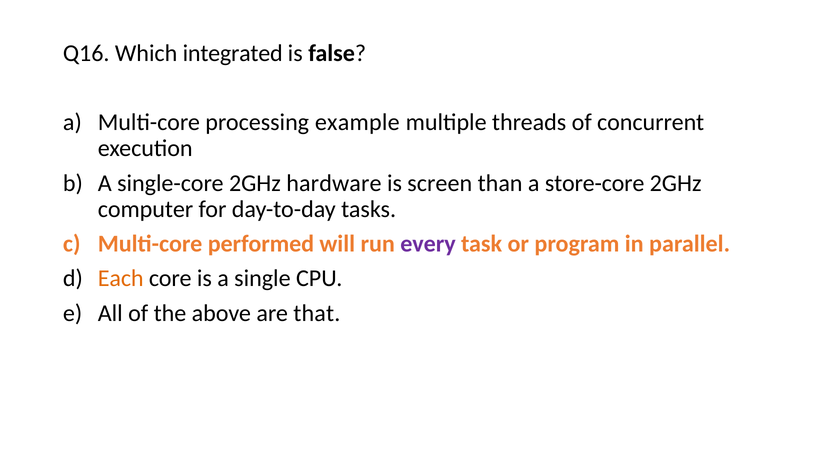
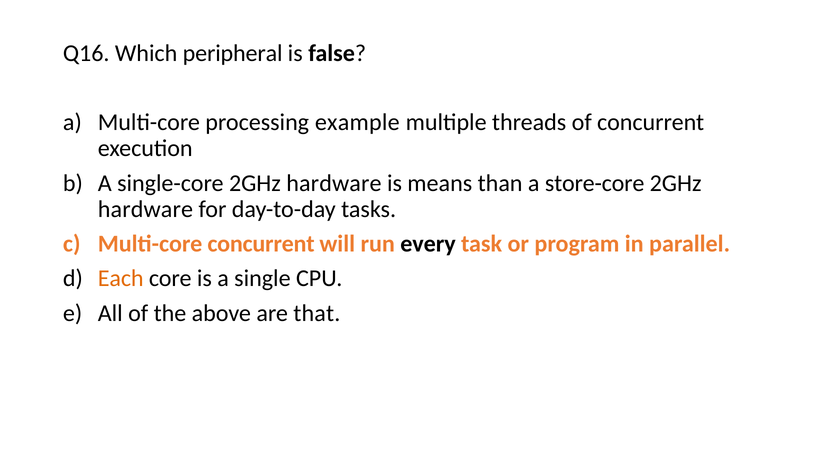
integrated: integrated -> peripheral (233, 53)
screen: screen -> means (440, 183)
computer: computer -> hardware (145, 209)
Multi-core performed: performed -> concurrent (261, 244)
every colour: purple -> black (428, 244)
